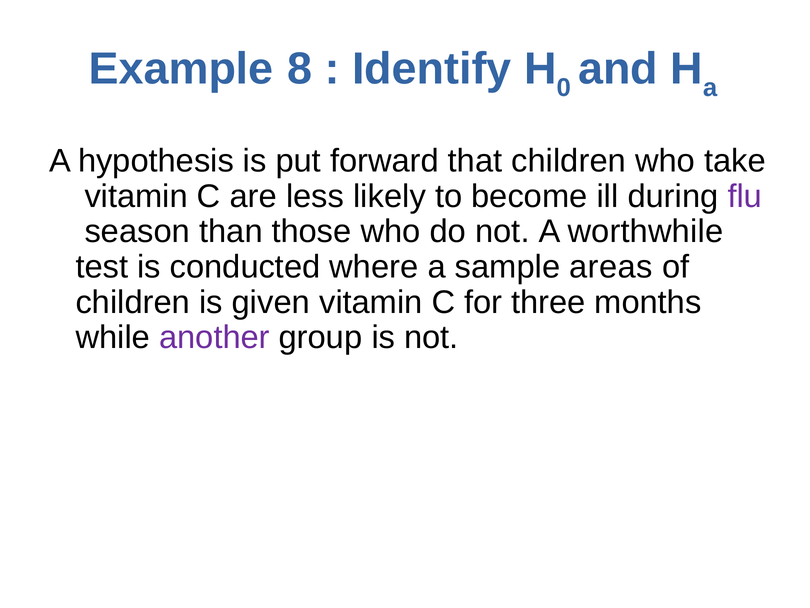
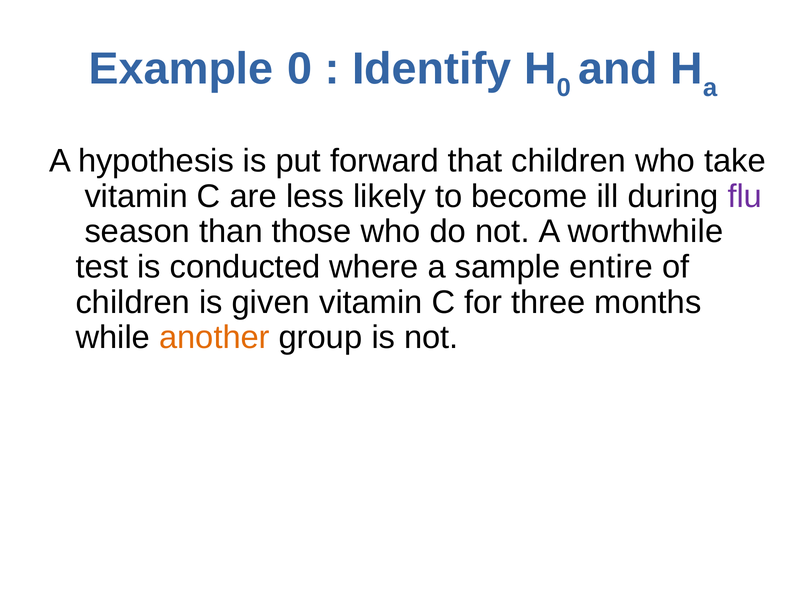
Example 8: 8 -> 0 (300, 69)
areas: areas -> entire (611, 267)
another colour: purple -> orange (214, 338)
